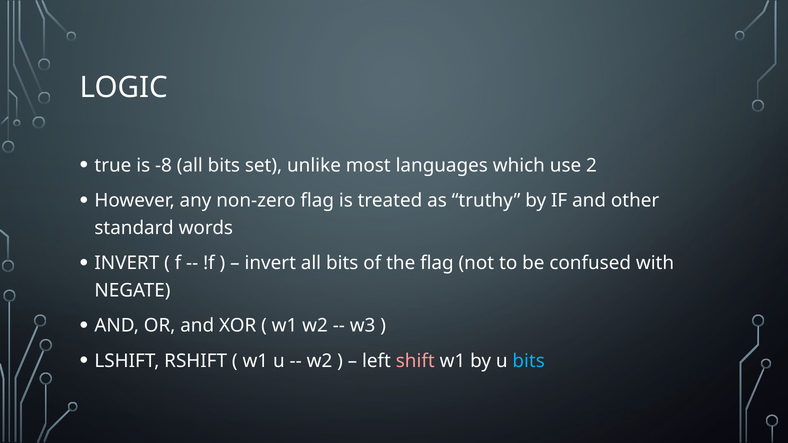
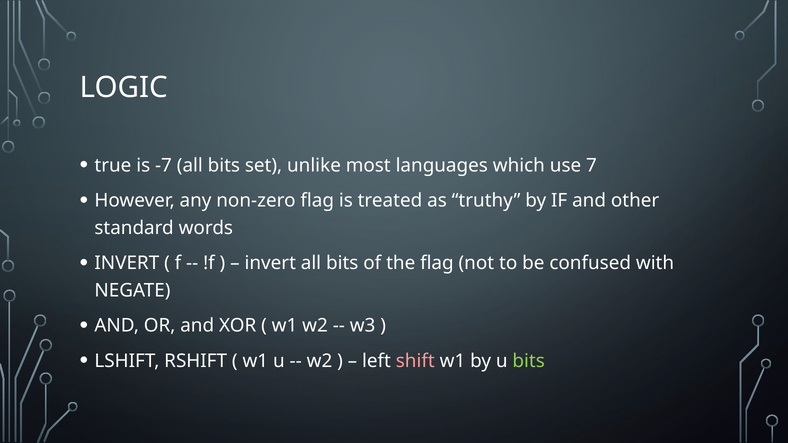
-8: -8 -> -7 (163, 166)
2: 2 -> 7 (591, 166)
bits colour: light blue -> light green (529, 361)
